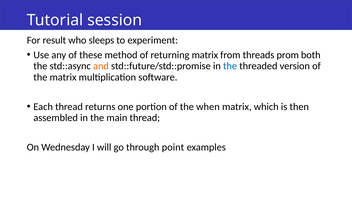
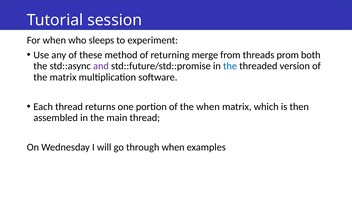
For result: result -> when (54, 40)
returning matrix: matrix -> merge (205, 55)
and colour: orange -> purple (101, 66)
through point: point -> when (173, 147)
